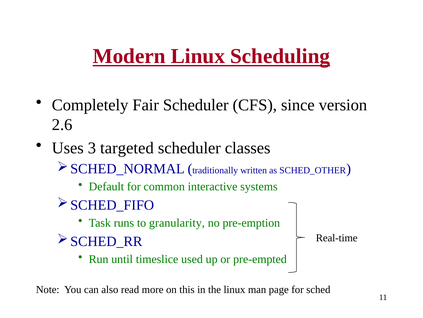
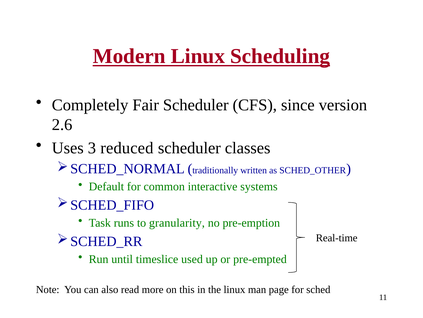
targeted: targeted -> reduced (127, 148)
